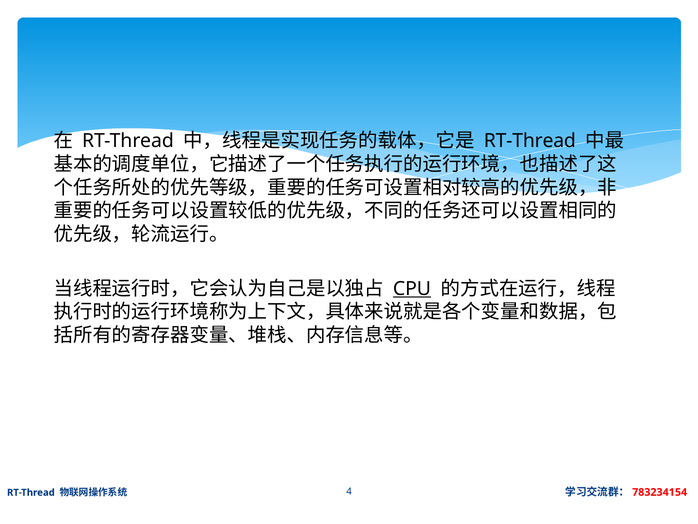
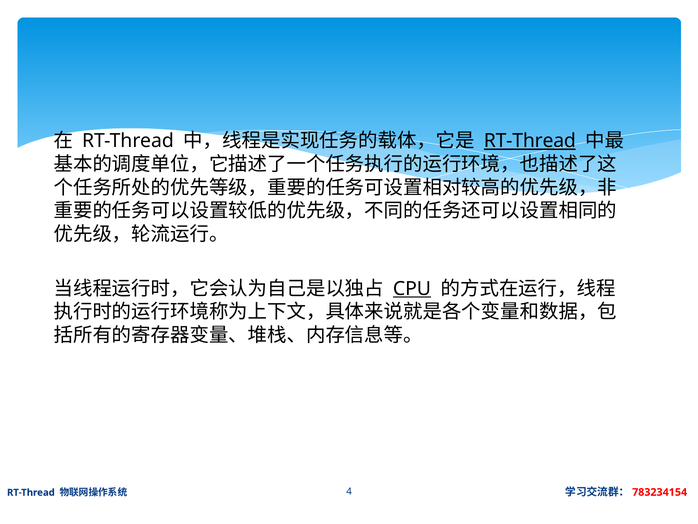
RT-Thread underline: none -> present (530, 141)
